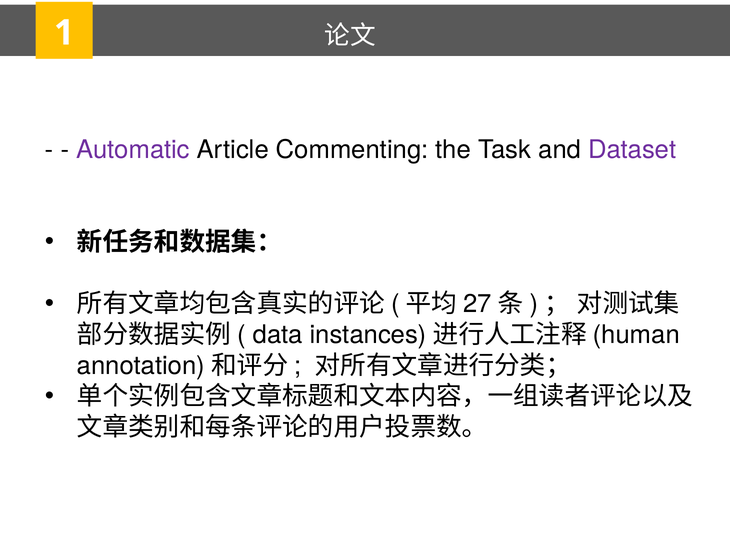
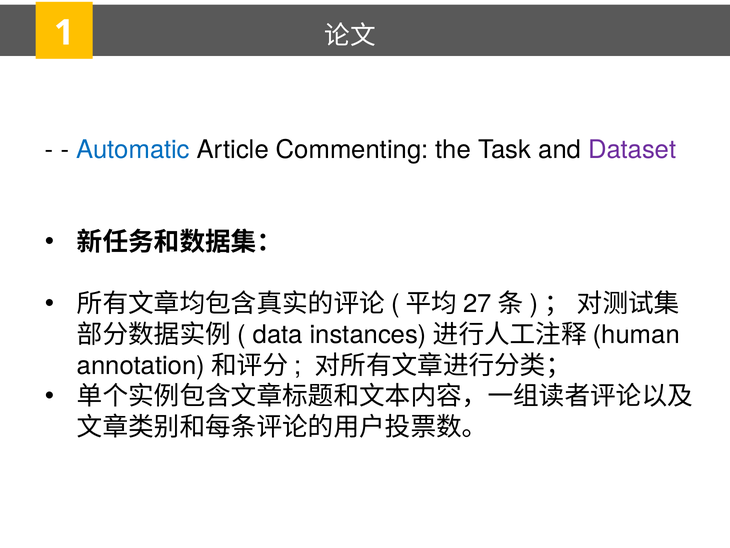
Automatic colour: purple -> blue (133, 150)
